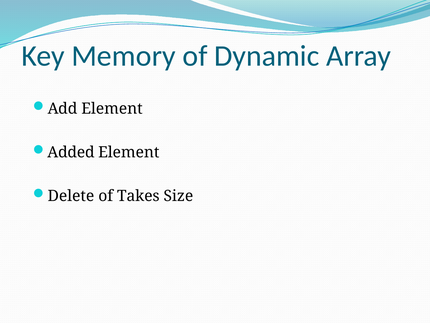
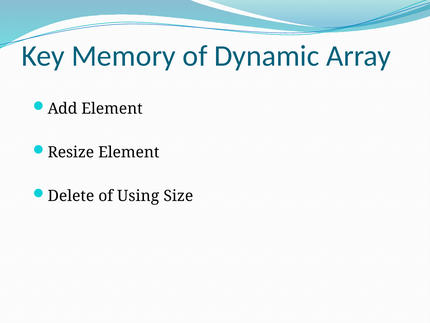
Added: Added -> Resize (71, 152)
Takes: Takes -> Using (138, 196)
